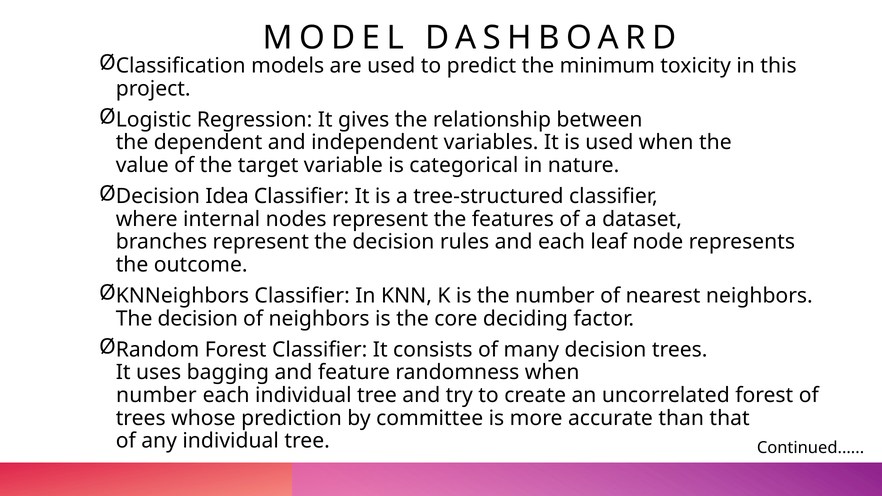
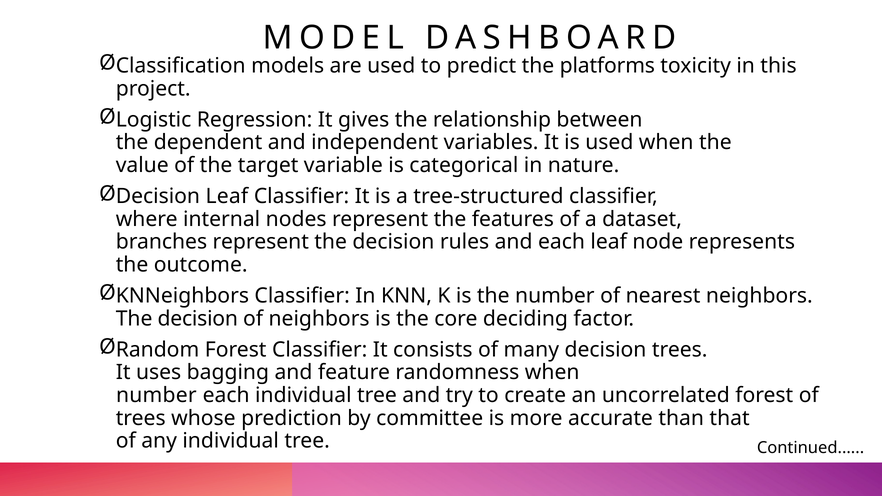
minimum: minimum -> platforms (607, 66)
Decision Idea: Idea -> Leaf (227, 196)
